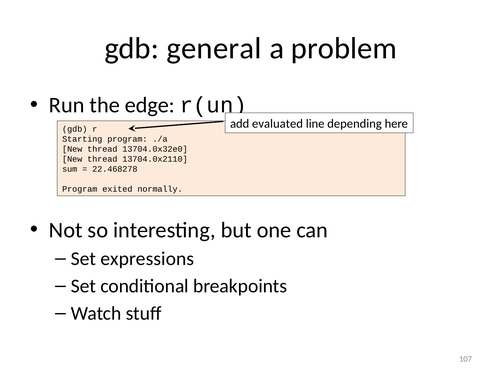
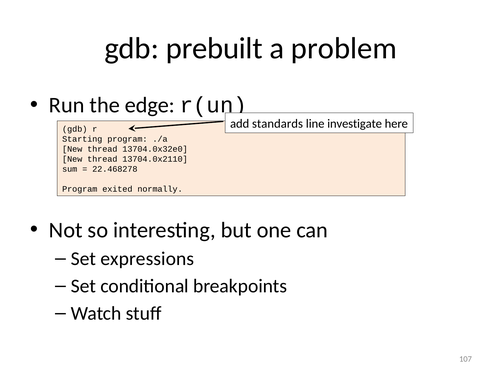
general: general -> prebuilt (214, 49)
evaluated: evaluated -> standards (277, 124)
depending: depending -> investigate (355, 124)
